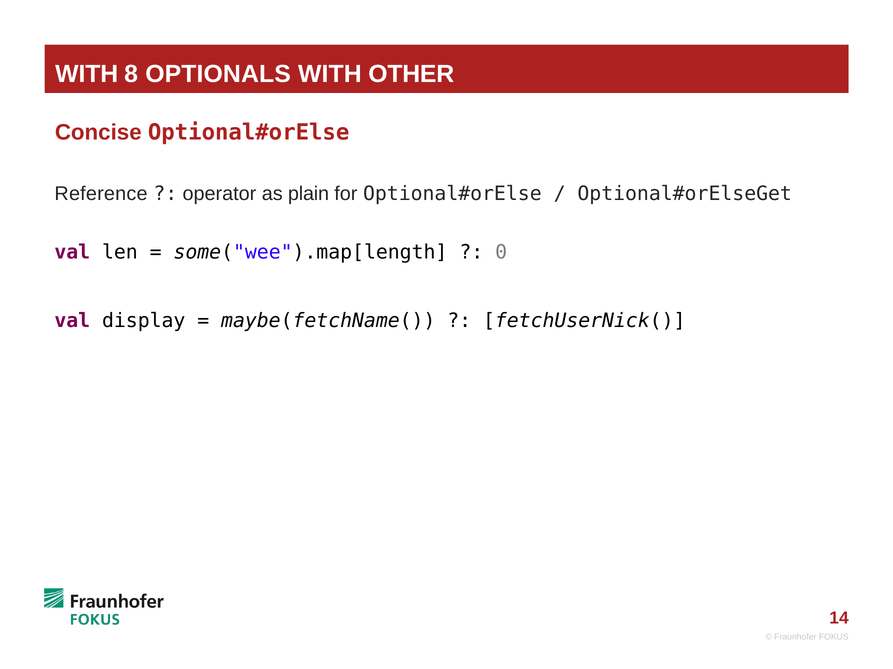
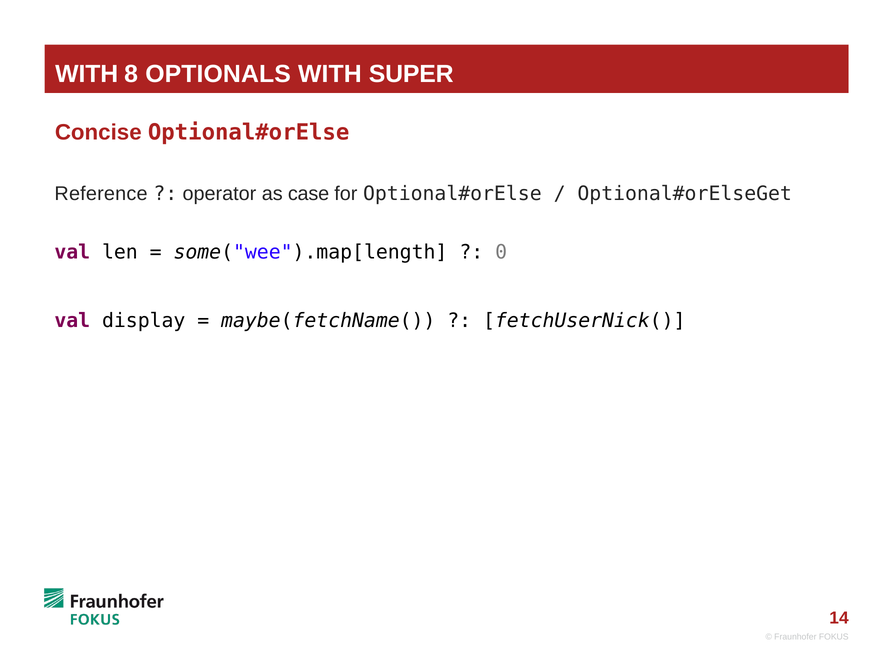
OTHER: OTHER -> SUPER (411, 74)
plain: plain -> case (309, 194)
